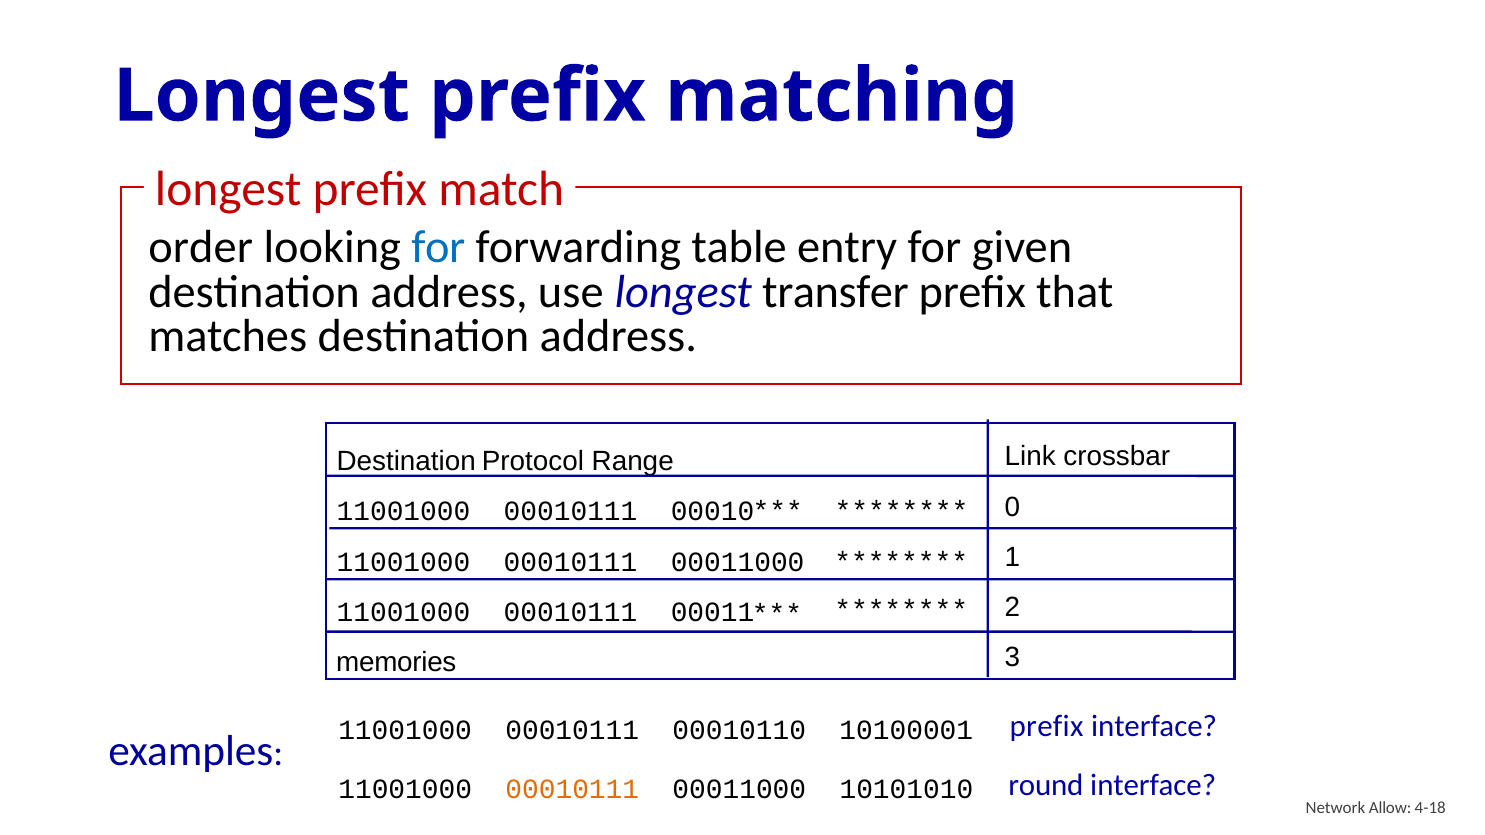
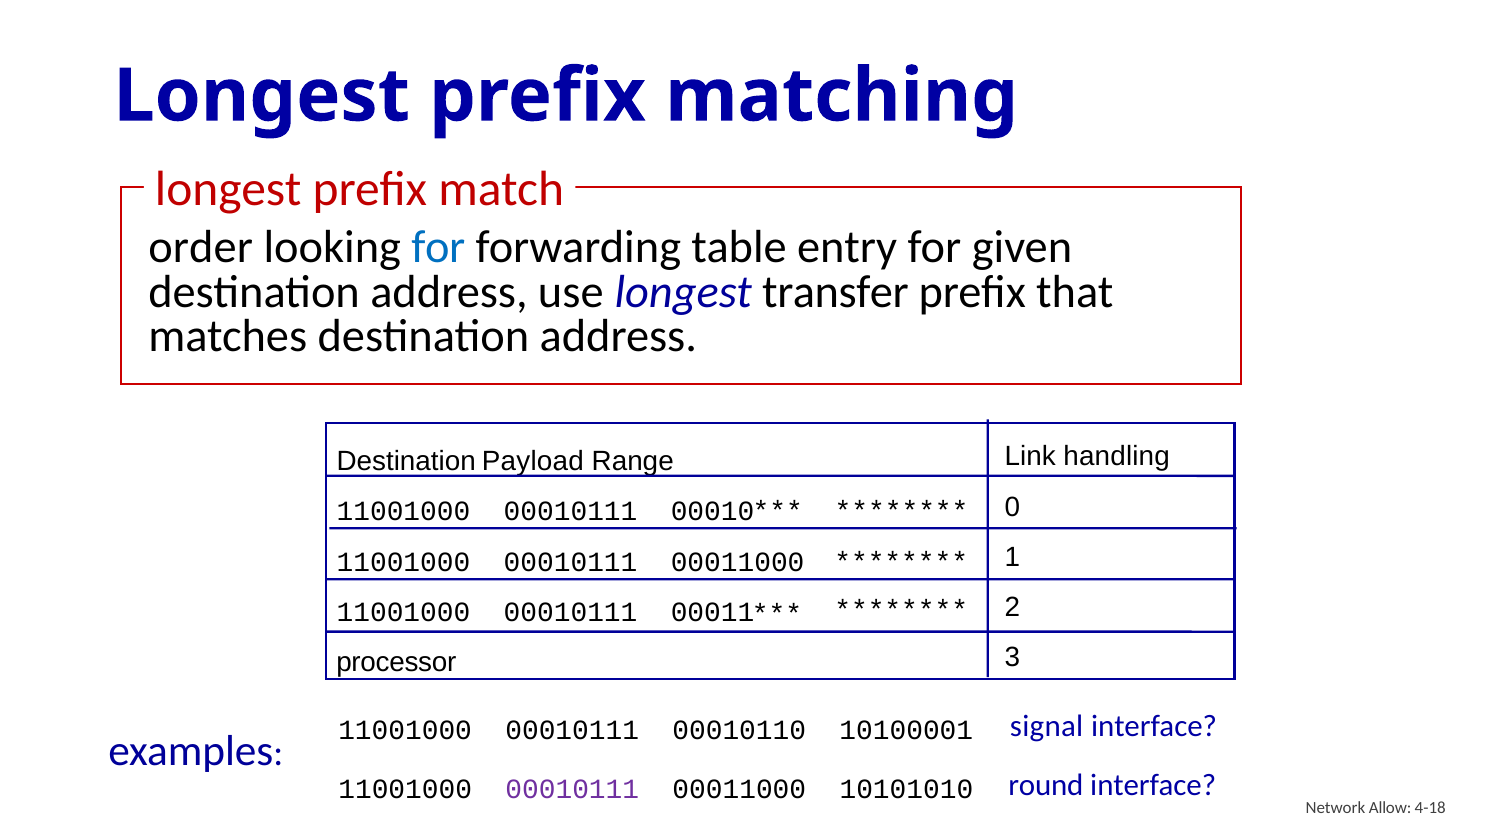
crossbar: crossbar -> handling (1117, 457)
Protocol: Protocol -> Payload (533, 462)
memories: memories -> processor (396, 662)
prefix: prefix -> signal (1047, 726)
00010111 colour: orange -> purple (572, 790)
